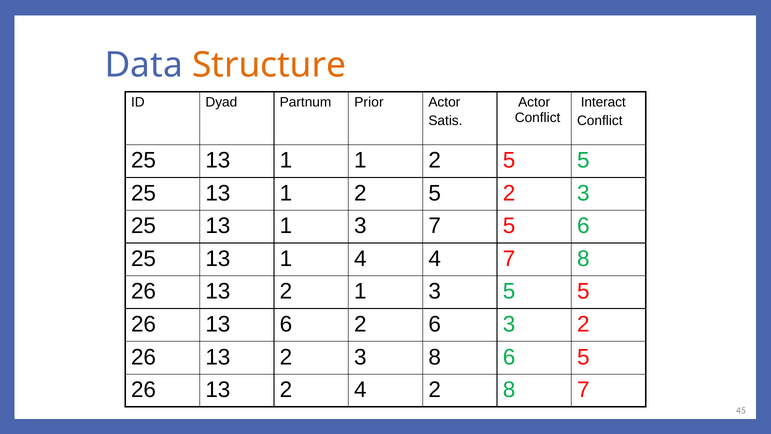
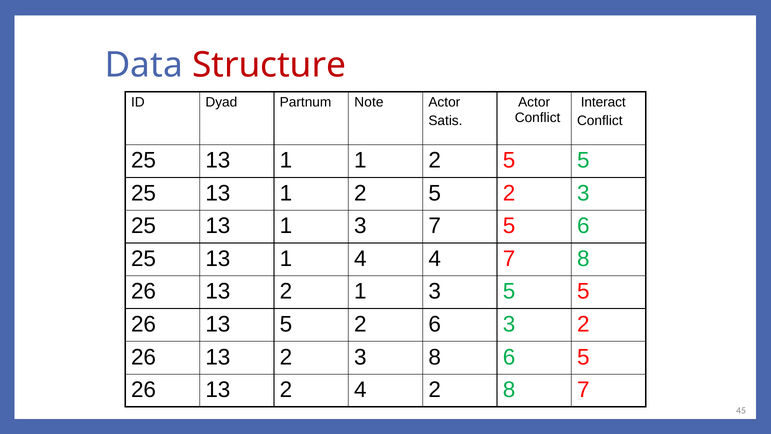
Structure colour: orange -> red (269, 65)
Prior: Prior -> Note (369, 102)
13 6: 6 -> 5 (286, 324)
